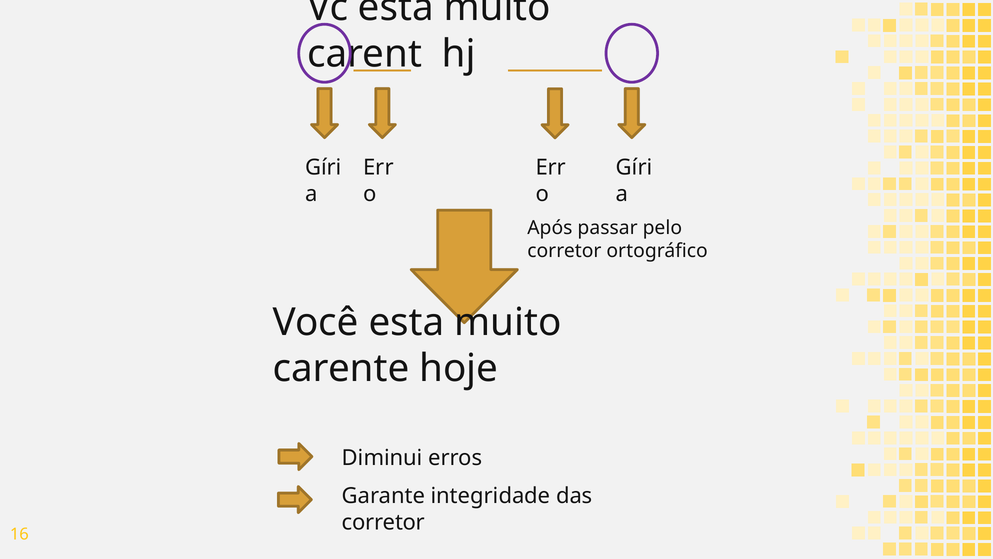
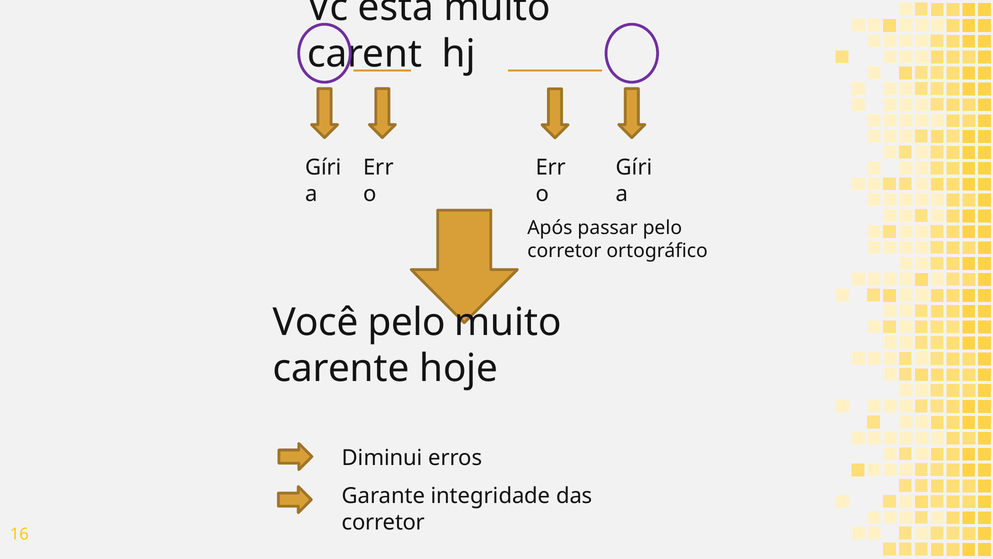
Você esta: esta -> pelo (407, 322)
